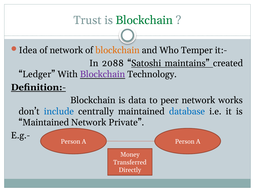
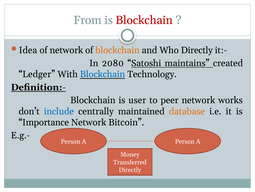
Trust: Trust -> From (88, 20)
Blockchain colour: green -> red (144, 20)
Who Temper: Temper -> Directly (197, 50)
2088: 2088 -> 2080 (113, 63)
Blockchain colour: purple -> blue (103, 74)
data: data -> user (137, 100)
database colour: blue -> orange (187, 111)
Maintained: Maintained -> Importance (44, 122)
Private: Private -> Bitcoin (126, 122)
